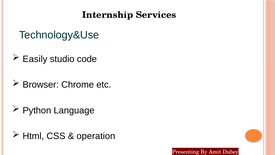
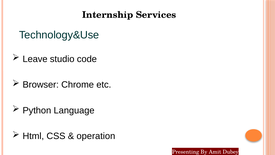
Easily: Easily -> Leave (35, 59)
